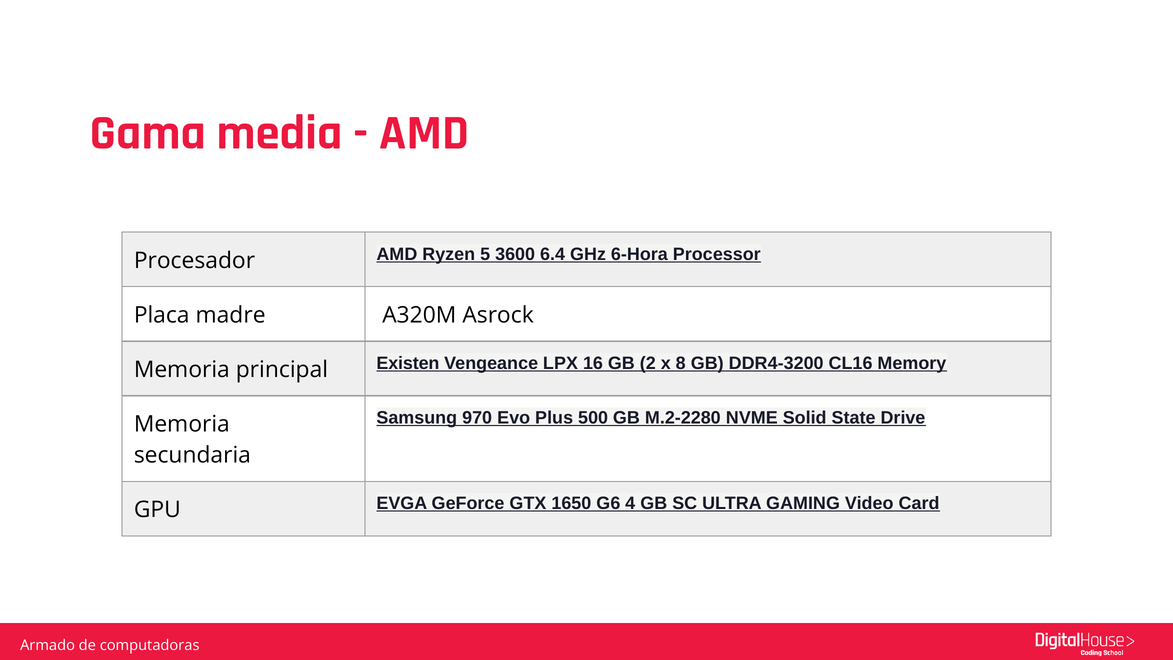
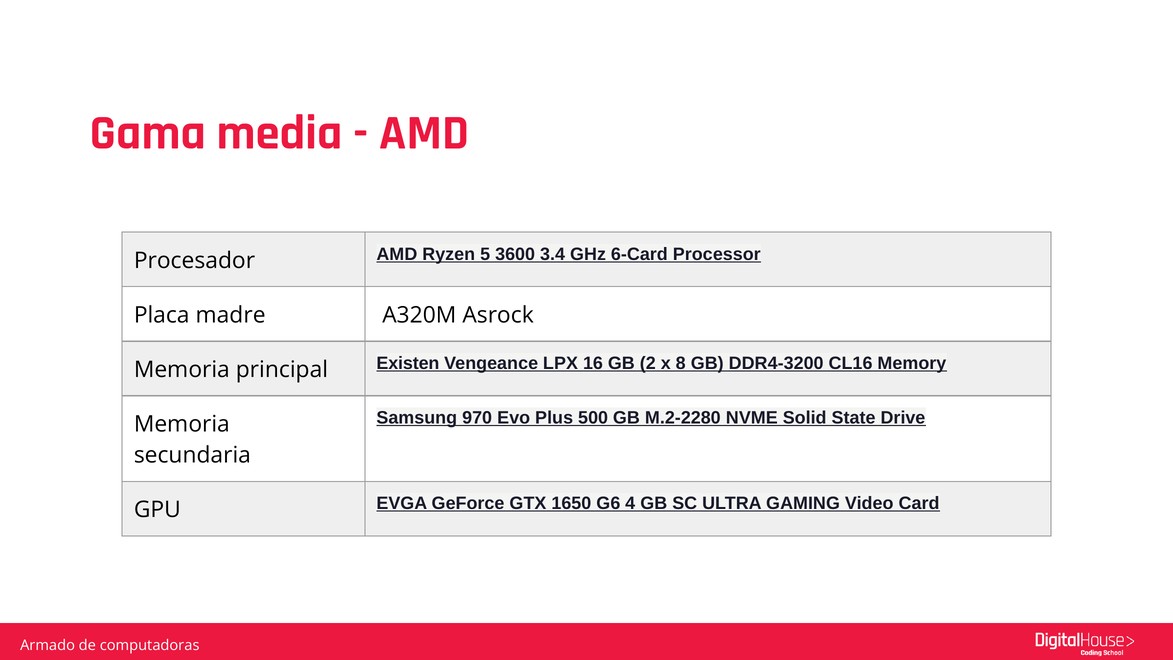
6.4: 6.4 -> 3.4 (553, 254)
6-Hora: 6-Hora -> 6-Card (639, 254)
